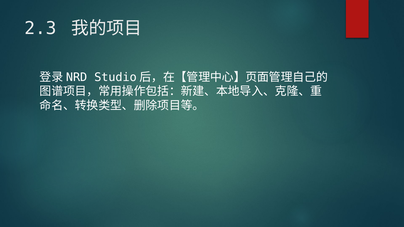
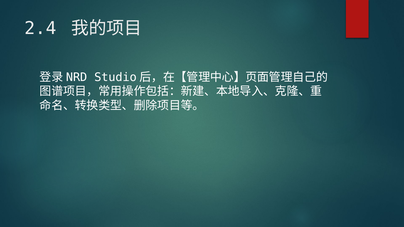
2.3: 2.3 -> 2.4 (40, 28)
